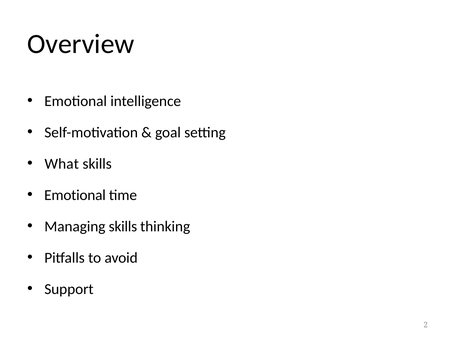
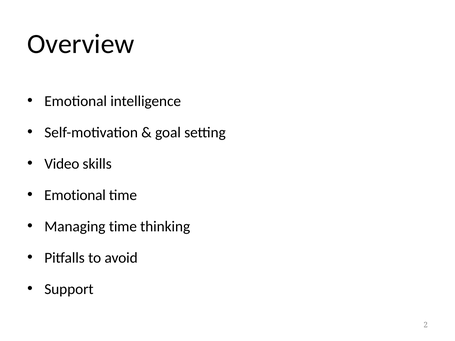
What: What -> Video (62, 164)
Managing skills: skills -> time (123, 227)
